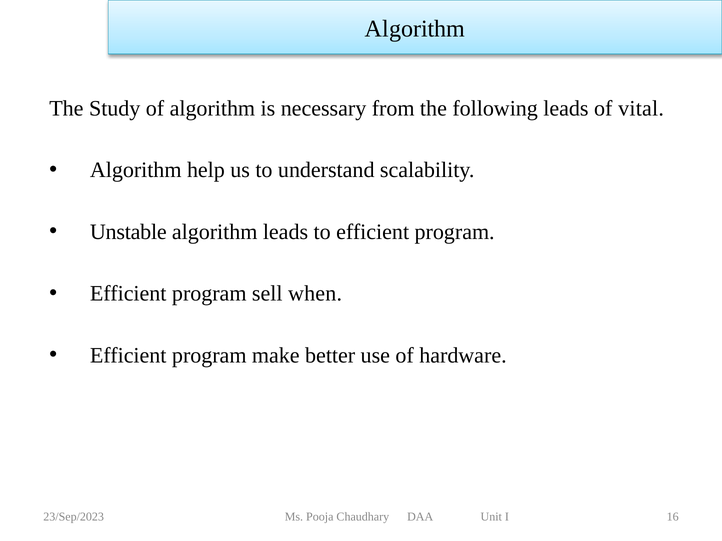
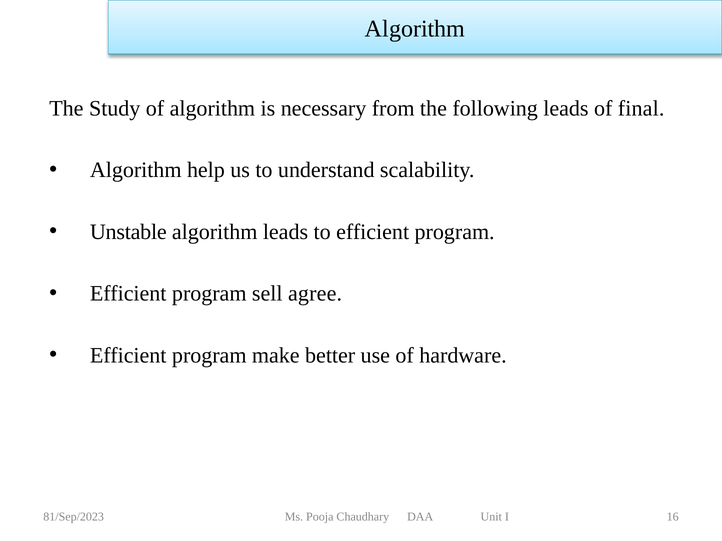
vital: vital -> final (641, 109)
when: when -> agree (315, 294)
23/Sep/2023: 23/Sep/2023 -> 81/Sep/2023 (74, 517)
